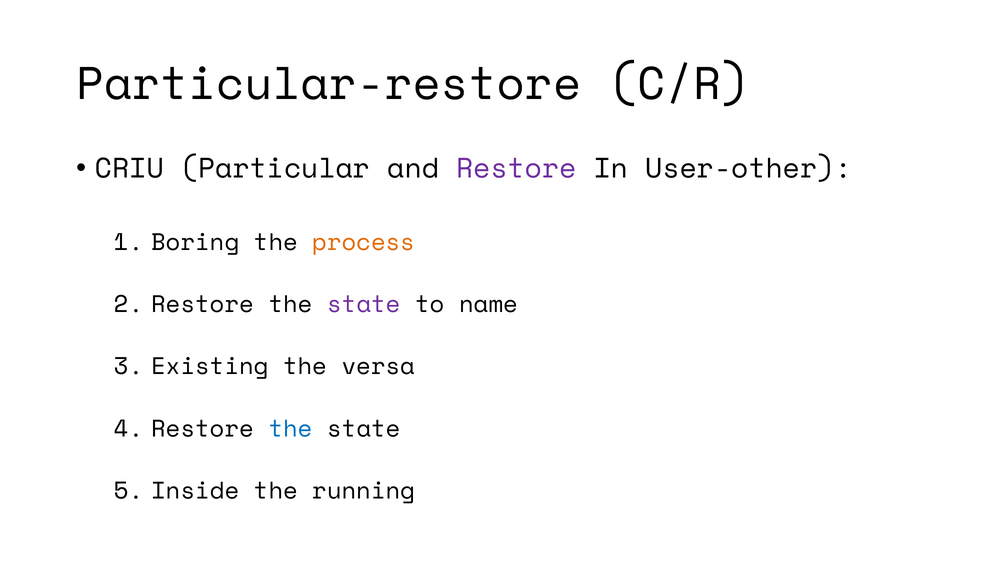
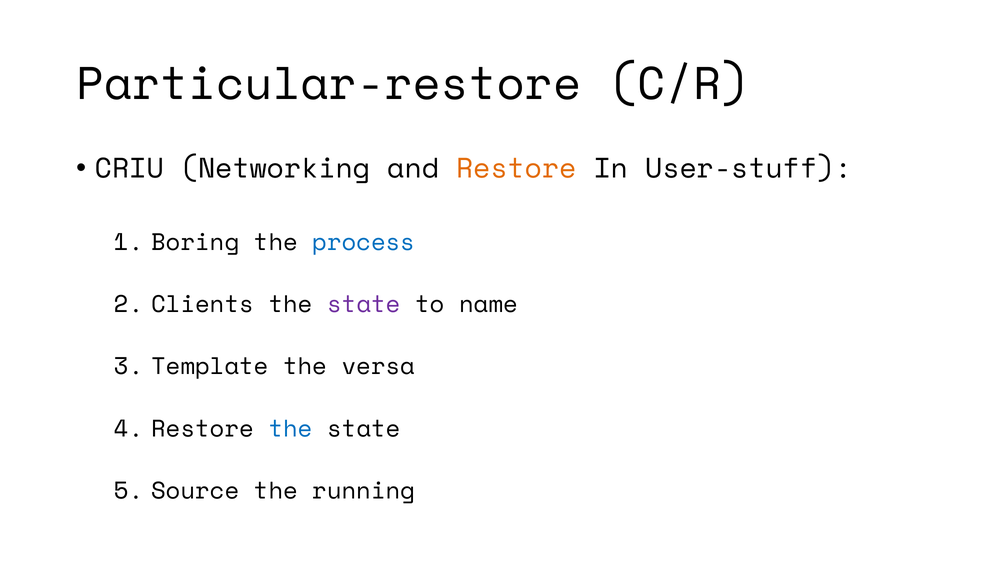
Particular: Particular -> Networking (276, 169)
Restore colour: purple -> orange (516, 169)
User-other: User-other -> User-stuff (749, 169)
process colour: orange -> blue (364, 243)
Restore: Restore -> Clients (203, 305)
Existing: Existing -> Template (210, 367)
Inside: Inside -> Source (195, 491)
